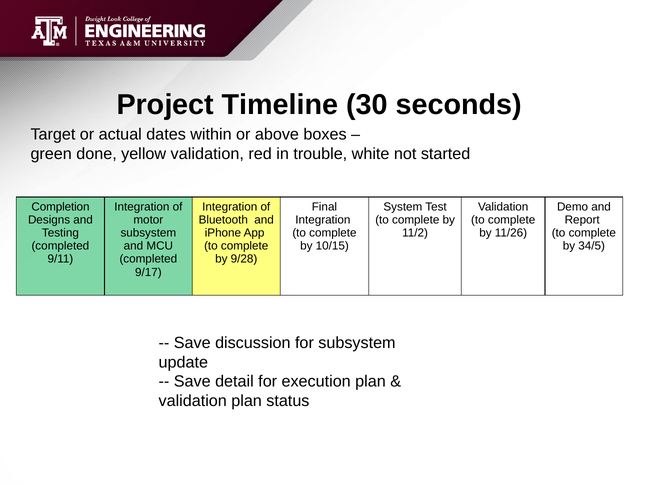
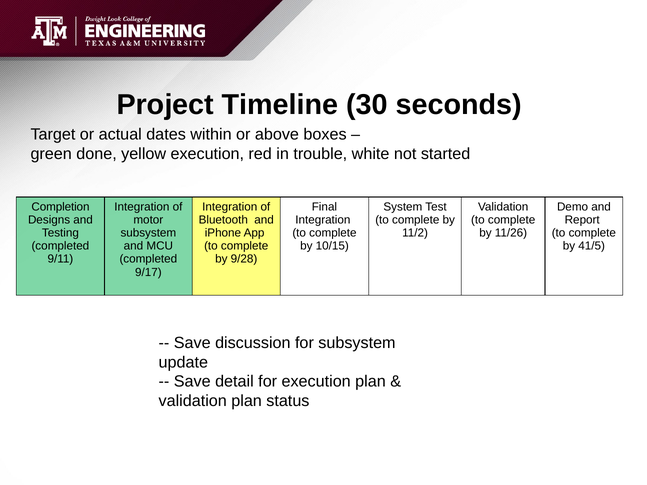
yellow validation: validation -> execution (207, 154)
34/5: 34/5 -> 41/5 (592, 246)
